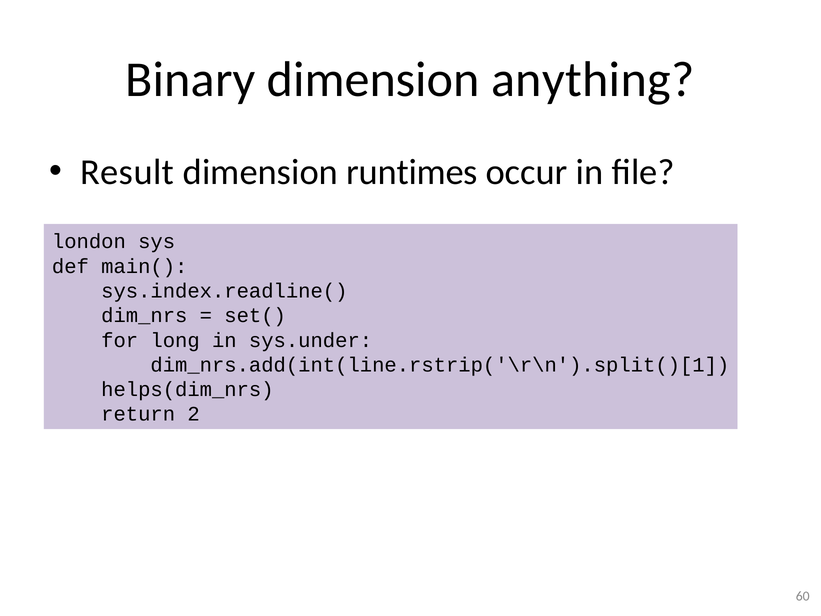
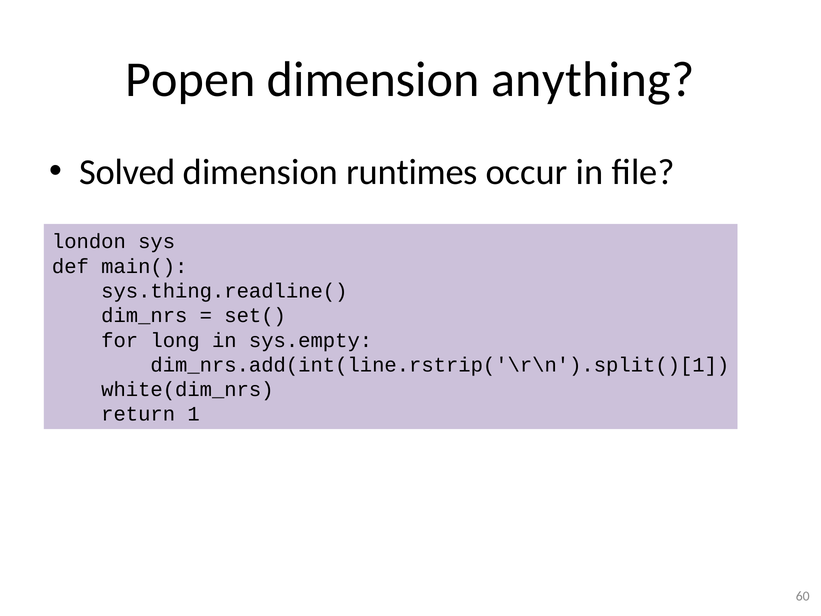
Binary: Binary -> Popen (190, 79)
Result: Result -> Solved (128, 172)
sys.index.readline(: sys.index.readline( -> sys.thing.readline( (224, 291)
sys.under: sys.under -> sys.empty (311, 340)
helps(dim_nrs: helps(dim_nrs -> white(dim_nrs (187, 389)
2: 2 -> 1 (194, 414)
